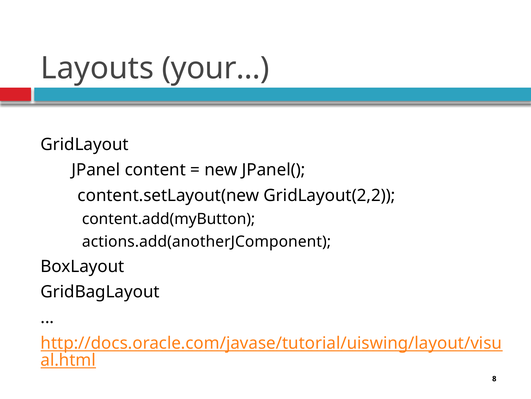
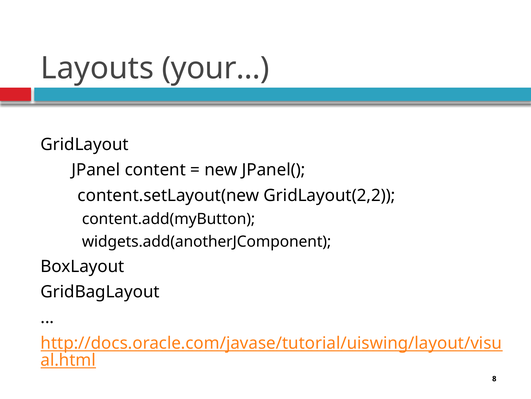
actions.add(anotherJComponent: actions.add(anotherJComponent -> widgets.add(anotherJComponent (207, 241)
